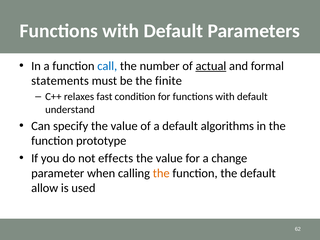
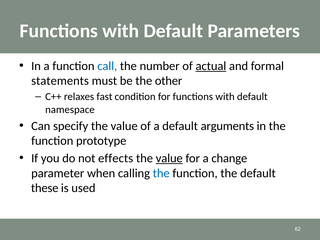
finite: finite -> other (169, 81)
understand: understand -> namespace (70, 109)
algorithms: algorithms -> arguments (227, 126)
value underline: none -> present (169, 158)
the colour: orange -> blue (161, 173)
allow: allow -> these (45, 188)
